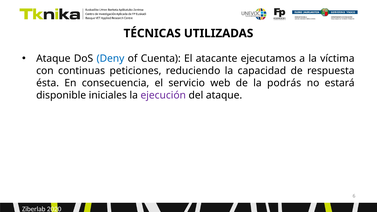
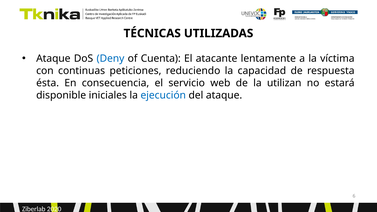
ejecutamos: ejecutamos -> lentamente (268, 59)
podrás: podrás -> utilizan (284, 83)
ejecución colour: purple -> blue (163, 95)
